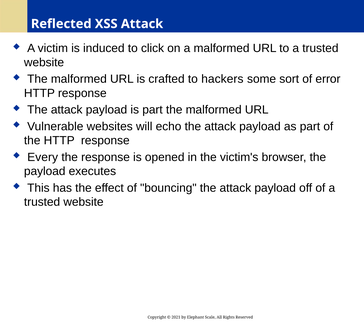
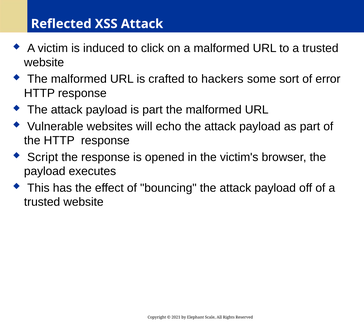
Every: Every -> Script (43, 157)
